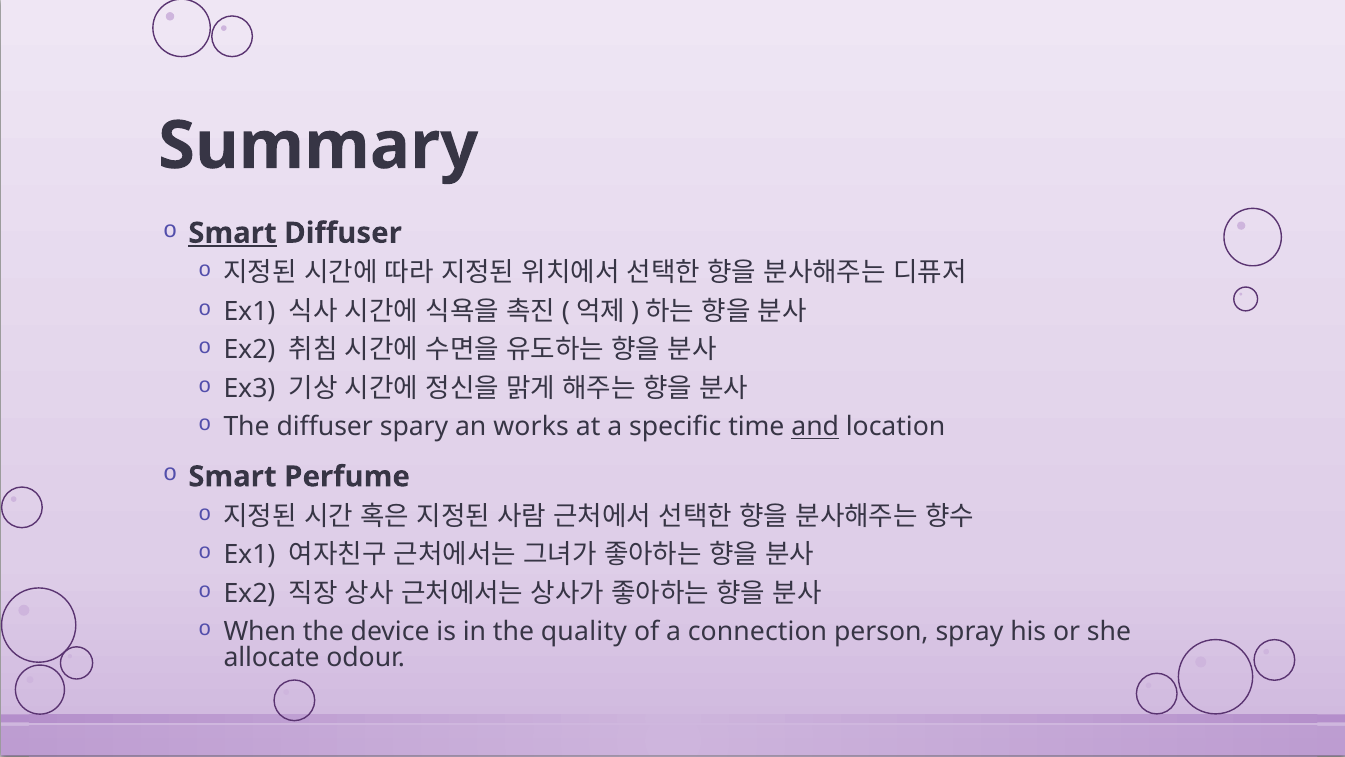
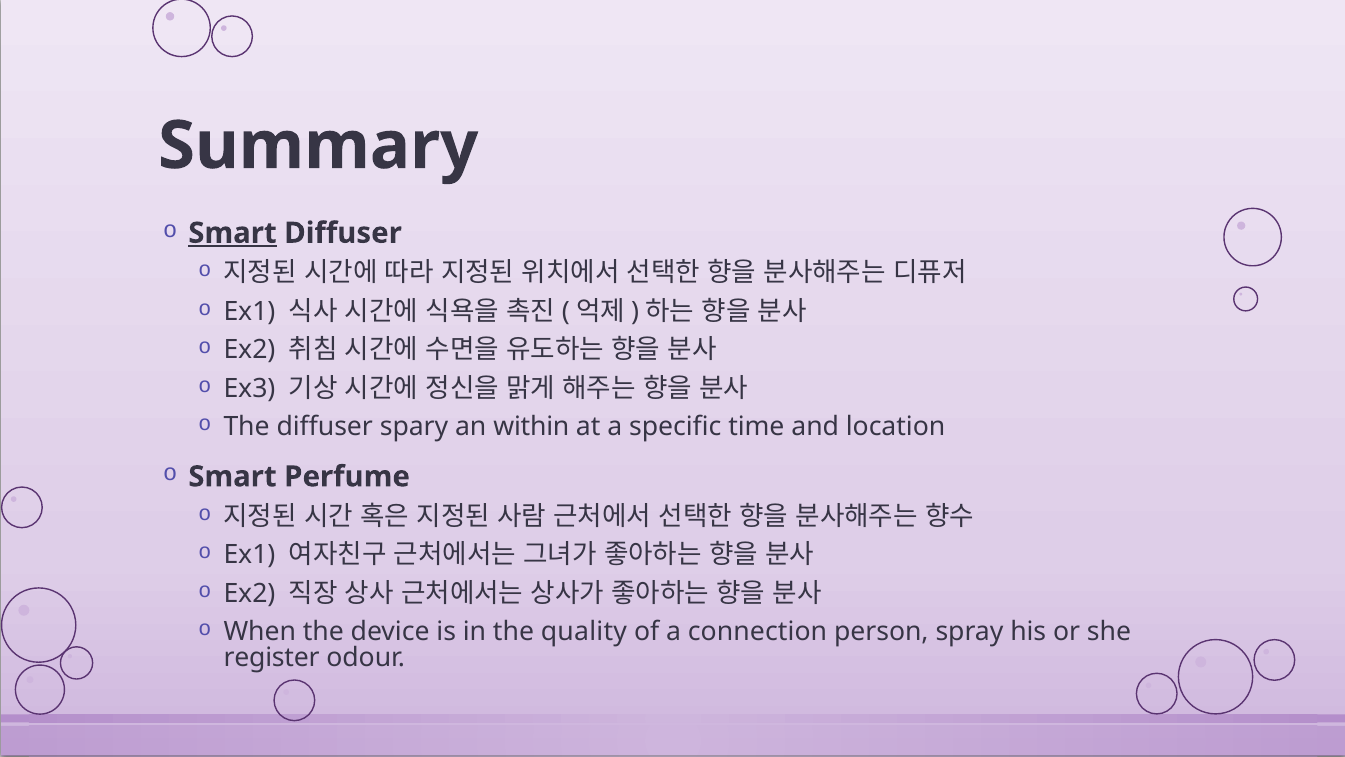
works: works -> within (531, 427)
and underline: present -> none (815, 427)
allocate: allocate -> register (272, 658)
